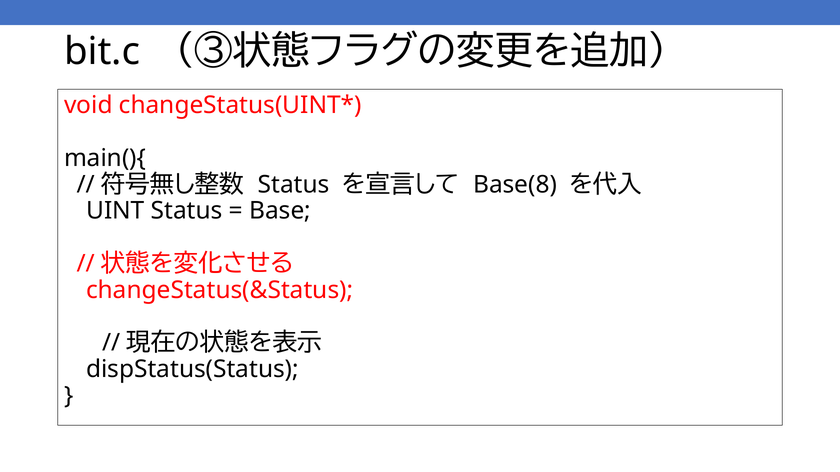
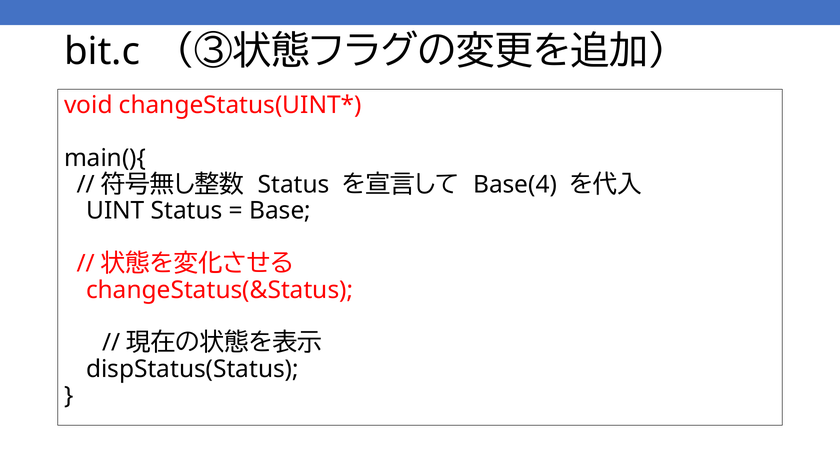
Base(8: Base(8 -> Base(4 (515, 185)
